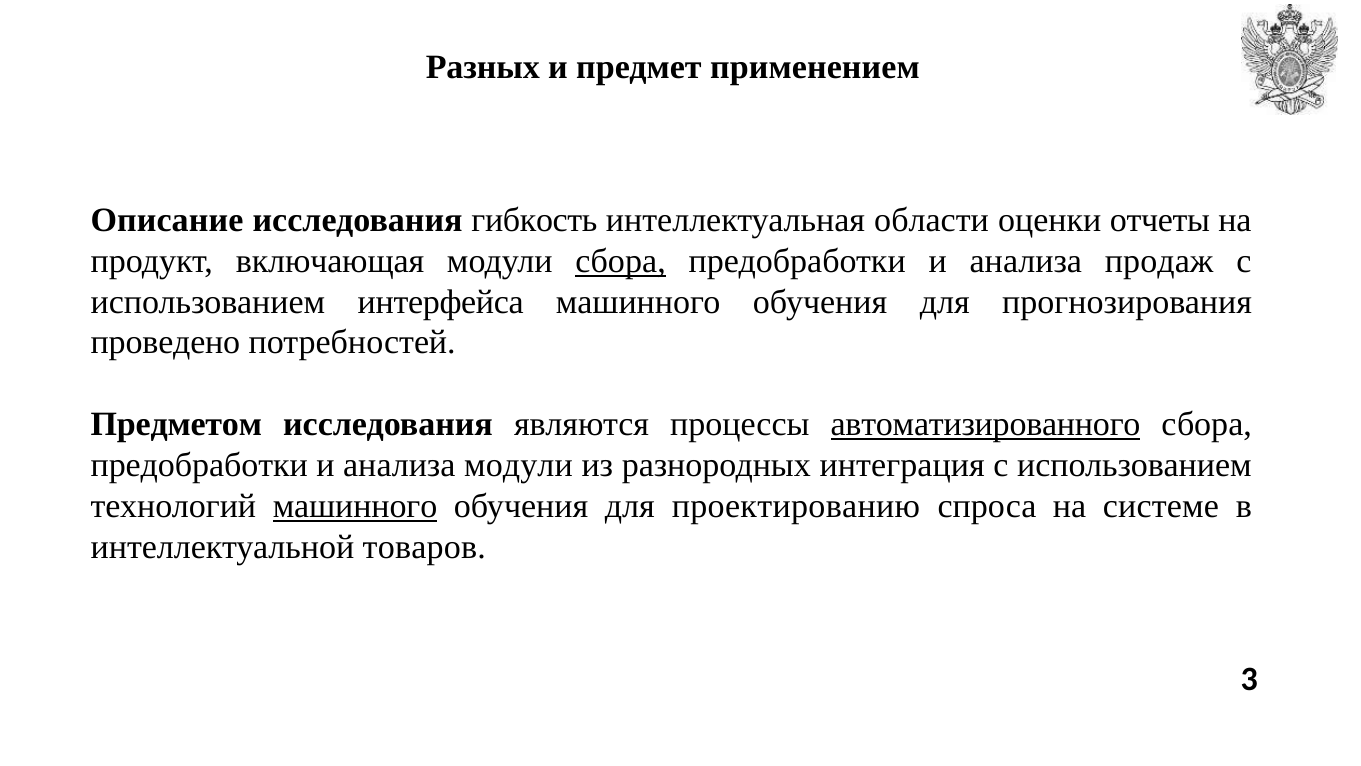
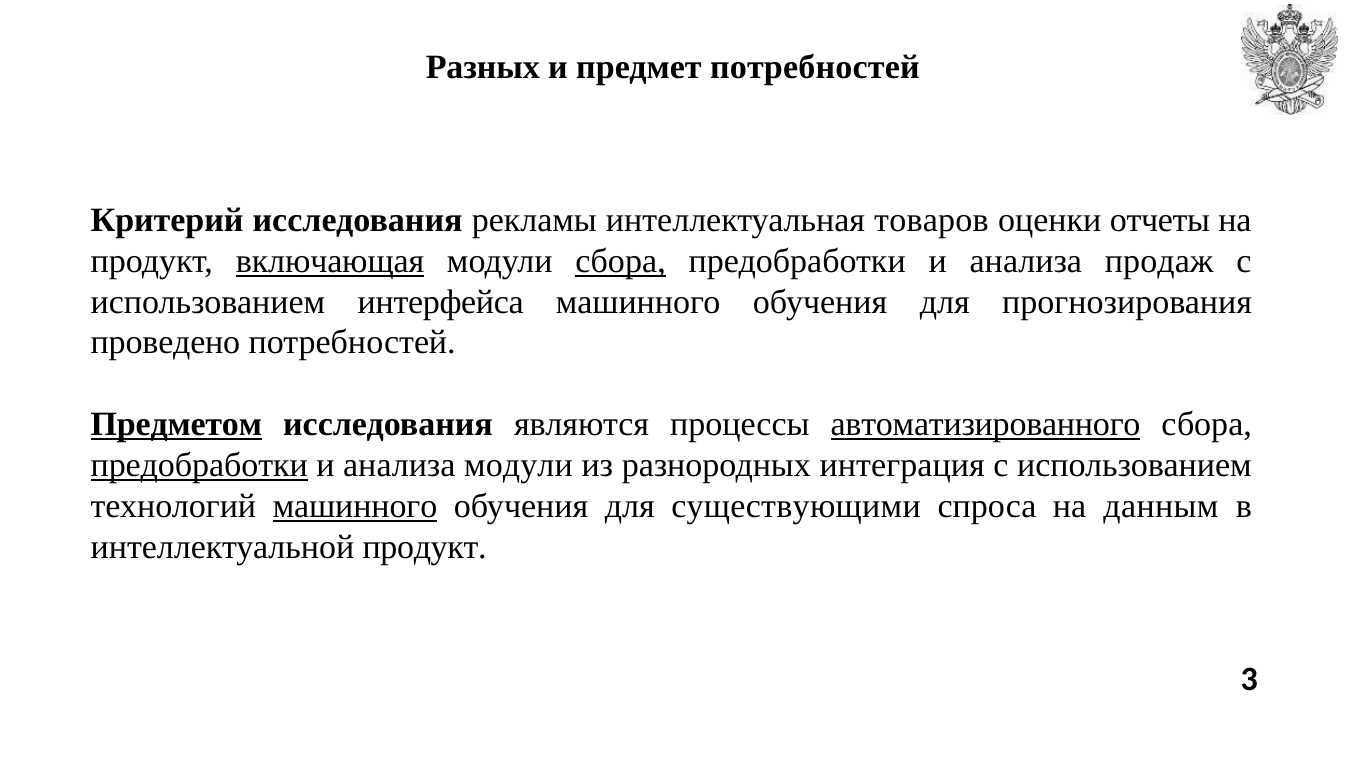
предмет применением: применением -> потребностей (815, 67)
Описание: Описание -> Критерий (167, 220)
гибкость: гибкость -> рекламы (534, 220)
области: области -> товаров (931, 220)
включающая underline: none -> present (330, 261)
Предметом underline: none -> present (176, 424)
предобработки underline: none -> present (199, 465)
проектированию: проектированию -> существующими (796, 506)
системе: системе -> данным (1161, 506)
интеллектуальной товаров: товаров -> продукт (425, 547)
